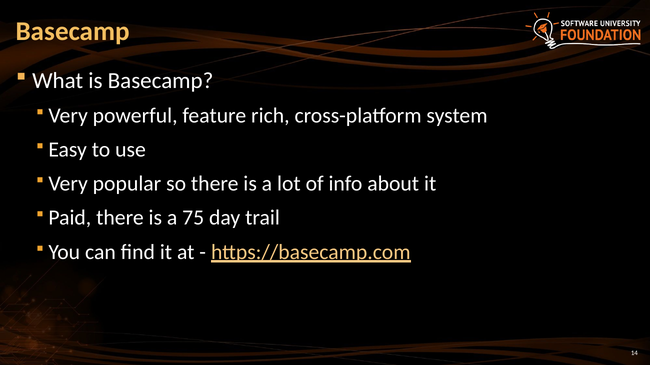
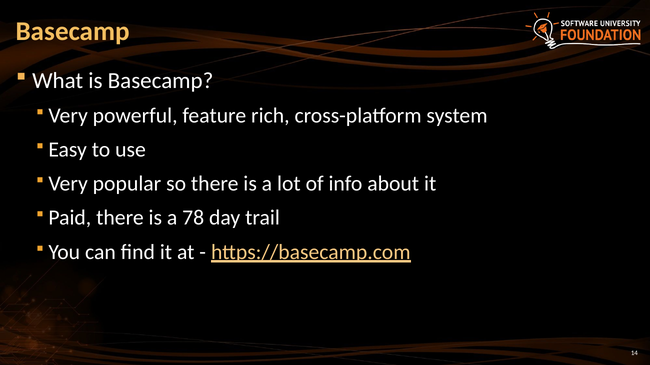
75: 75 -> 78 (193, 218)
